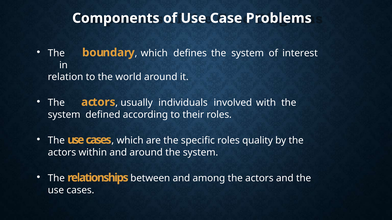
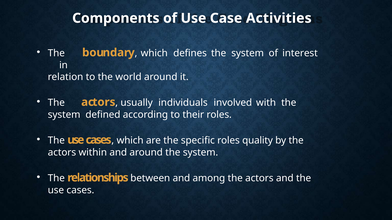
Problems: Problems -> Activities (279, 18)
